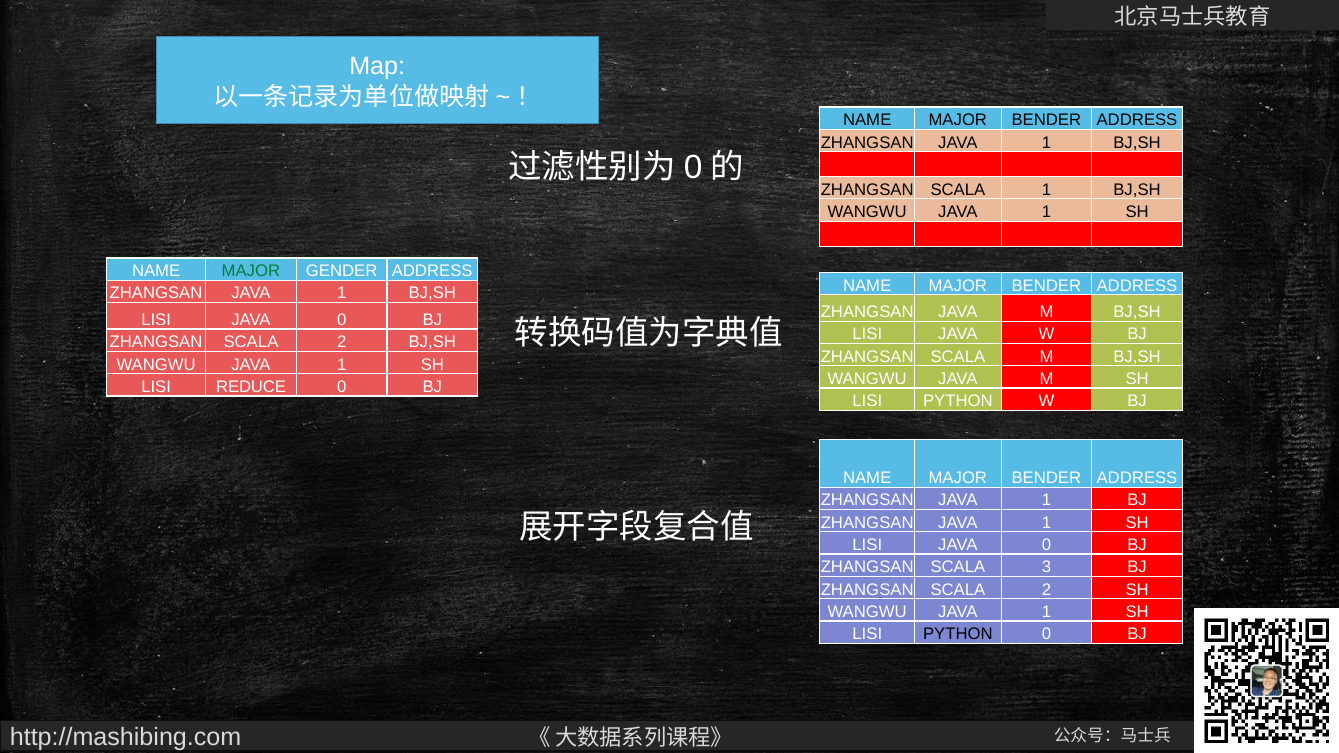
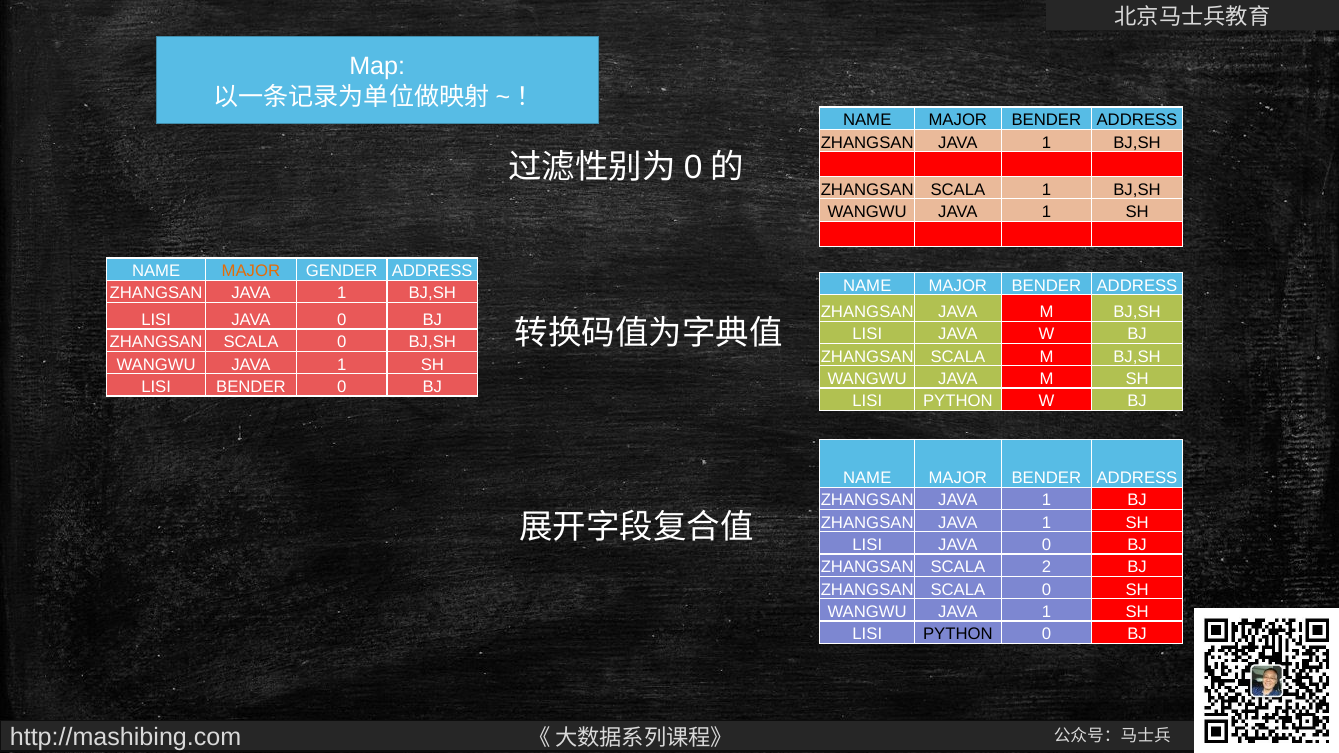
MAJOR colour: green -> orange (251, 271)
2: 2 -> 0 (342, 342)
LISI REDUCE: REDUCE -> BENDER (251, 387)
3: 3 -> 2 (1046, 568)
2: 2 -> 0 (1046, 590)
